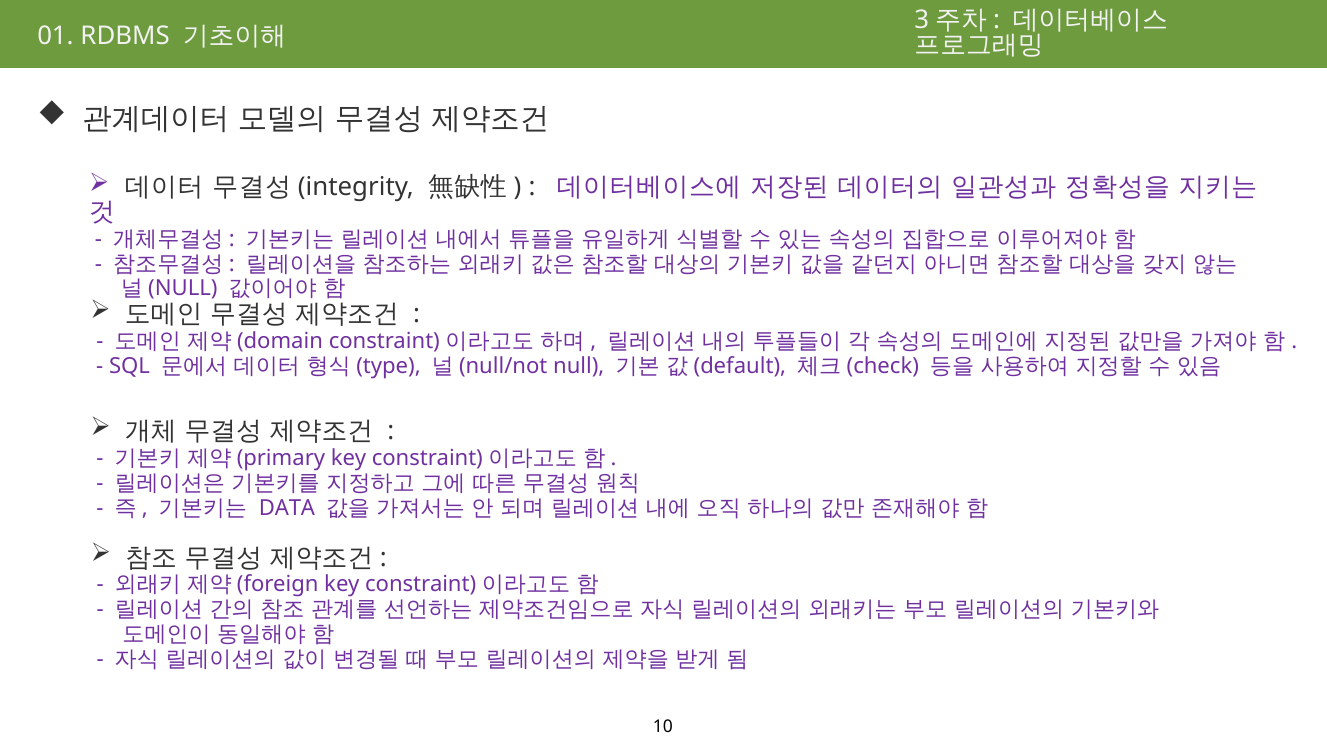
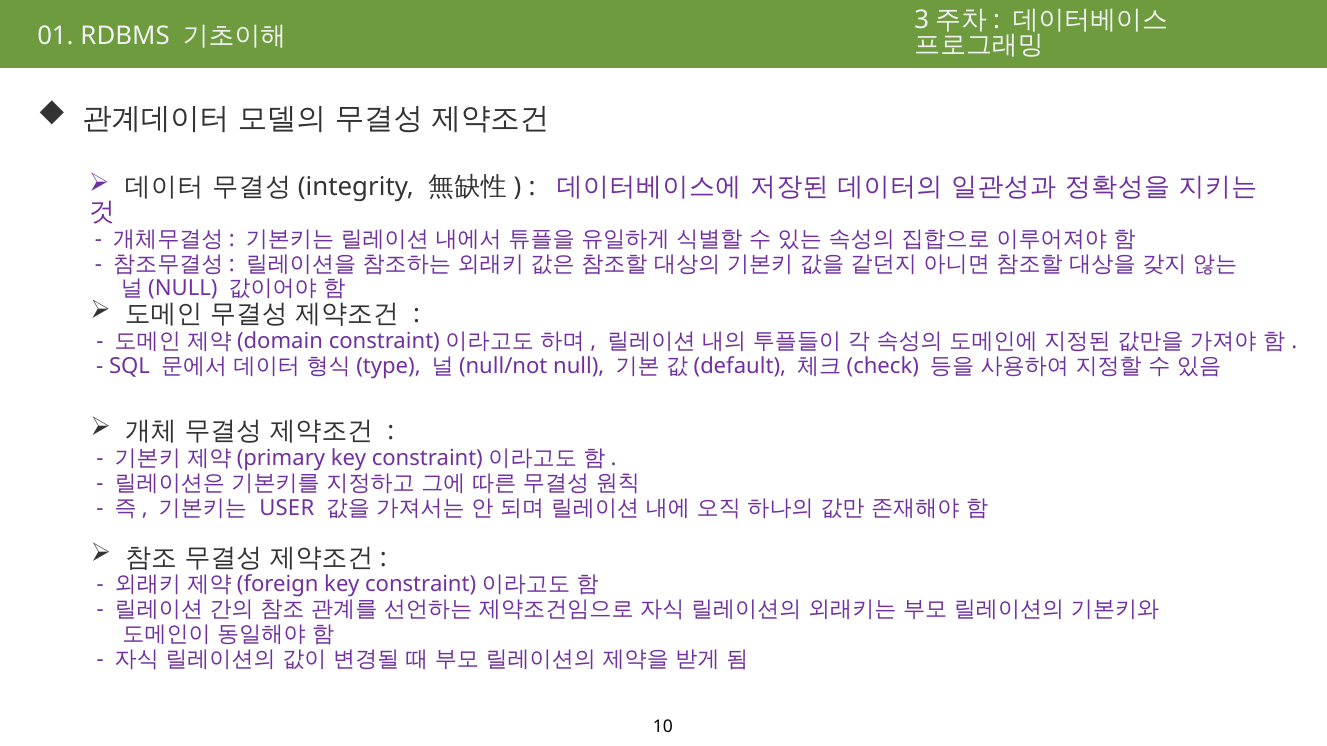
DATA: DATA -> USER (287, 508)
